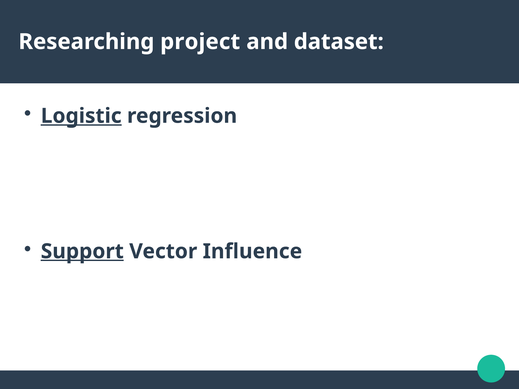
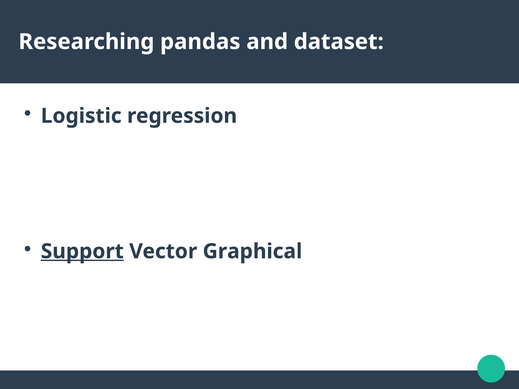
project: project -> pandas (200, 42)
Logistic underline: present -> none (81, 116)
Influence: Influence -> Graphical (252, 251)
